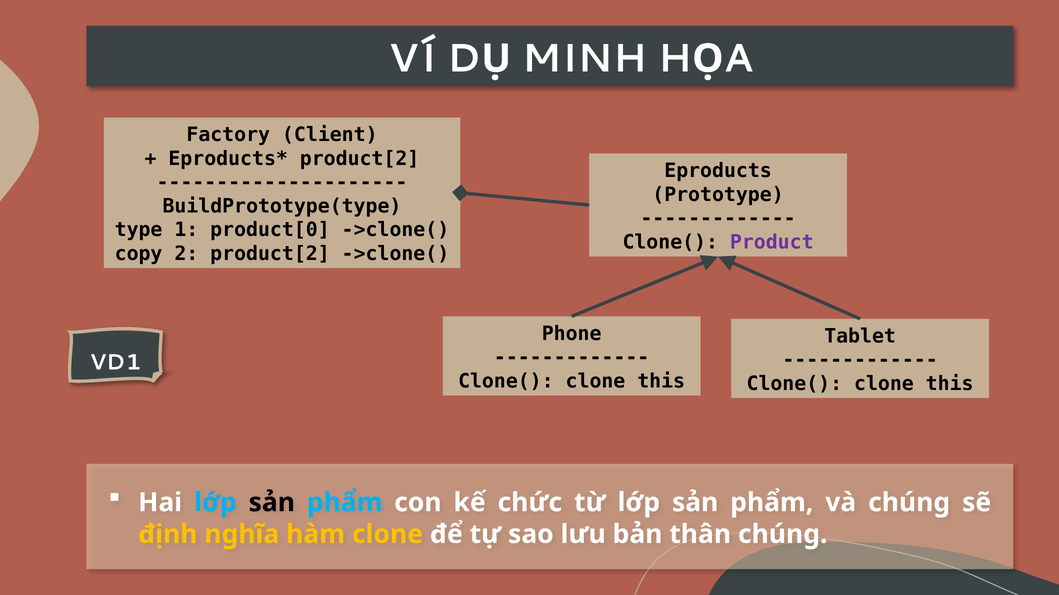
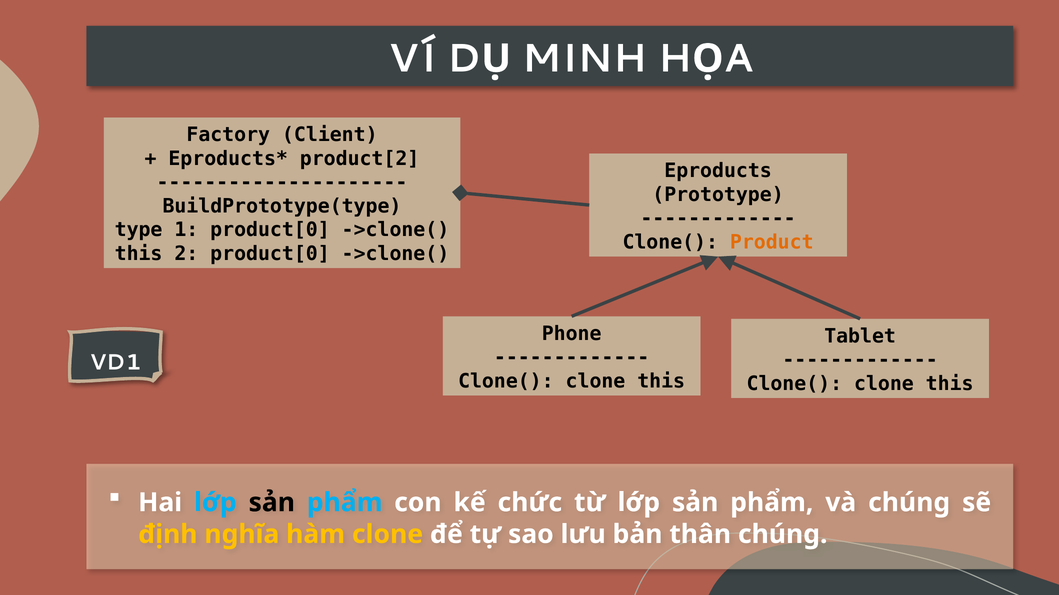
Product colour: purple -> orange (772, 242)
copy: copy -> this (139, 254)
2 product[2: product[2 -> product[0 (270, 254)
